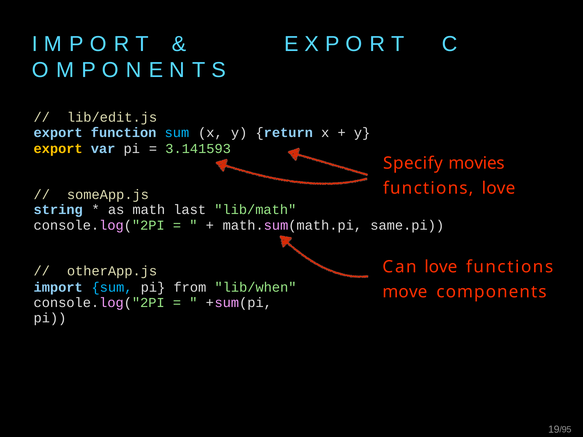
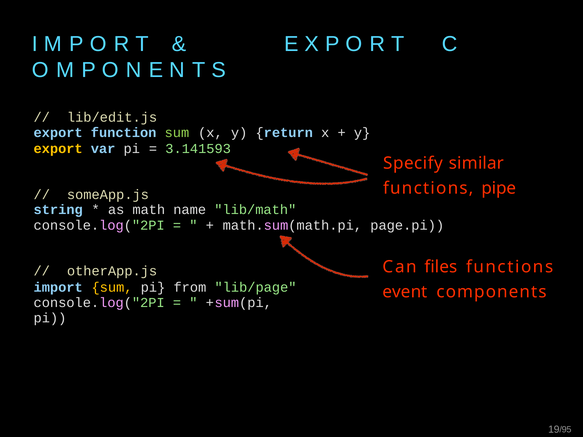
sum colour: light blue -> light green (177, 133)
movies: movies -> similar (476, 163)
functions love: love -> pipe (499, 188)
last: last -> name (190, 210)
same.pi: same.pi -> page.pi (407, 226)
Can love: love -> files (441, 267)
sum colour: light blue -> yellow (112, 287)
lib/when: lib/when -> lib/page (256, 287)
move: move -> event (405, 292)
